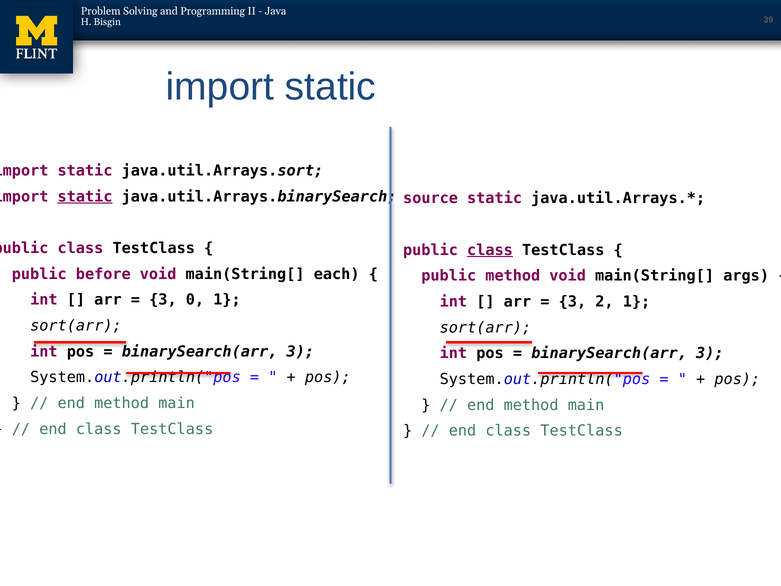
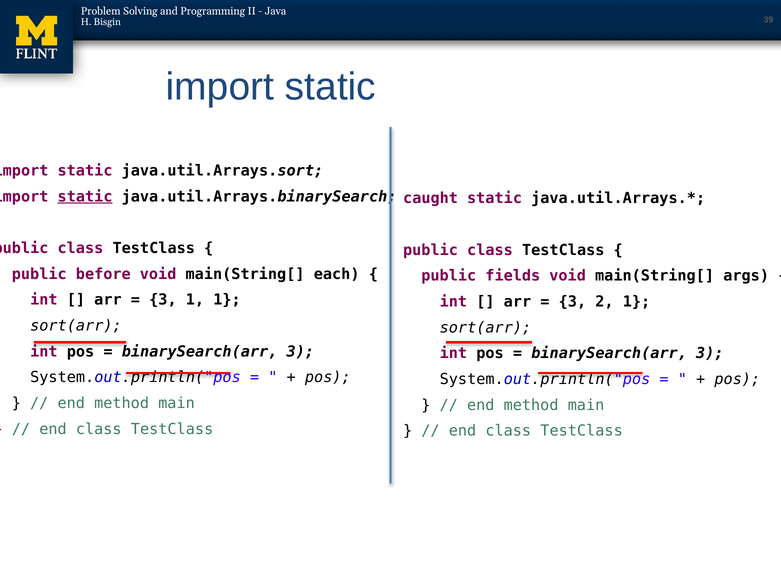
source: source -> caught (431, 198)
class underline: present -> none (490, 250)
public method: method -> fields (513, 276)
3 0: 0 -> 1 (195, 300)
